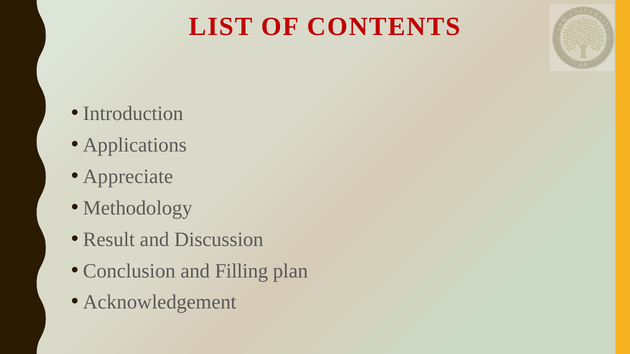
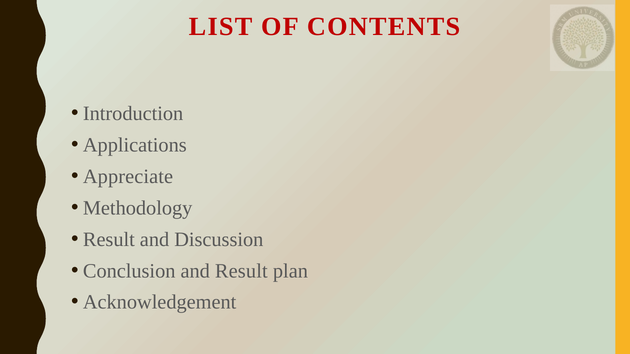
and Filling: Filling -> Result (241, 271)
